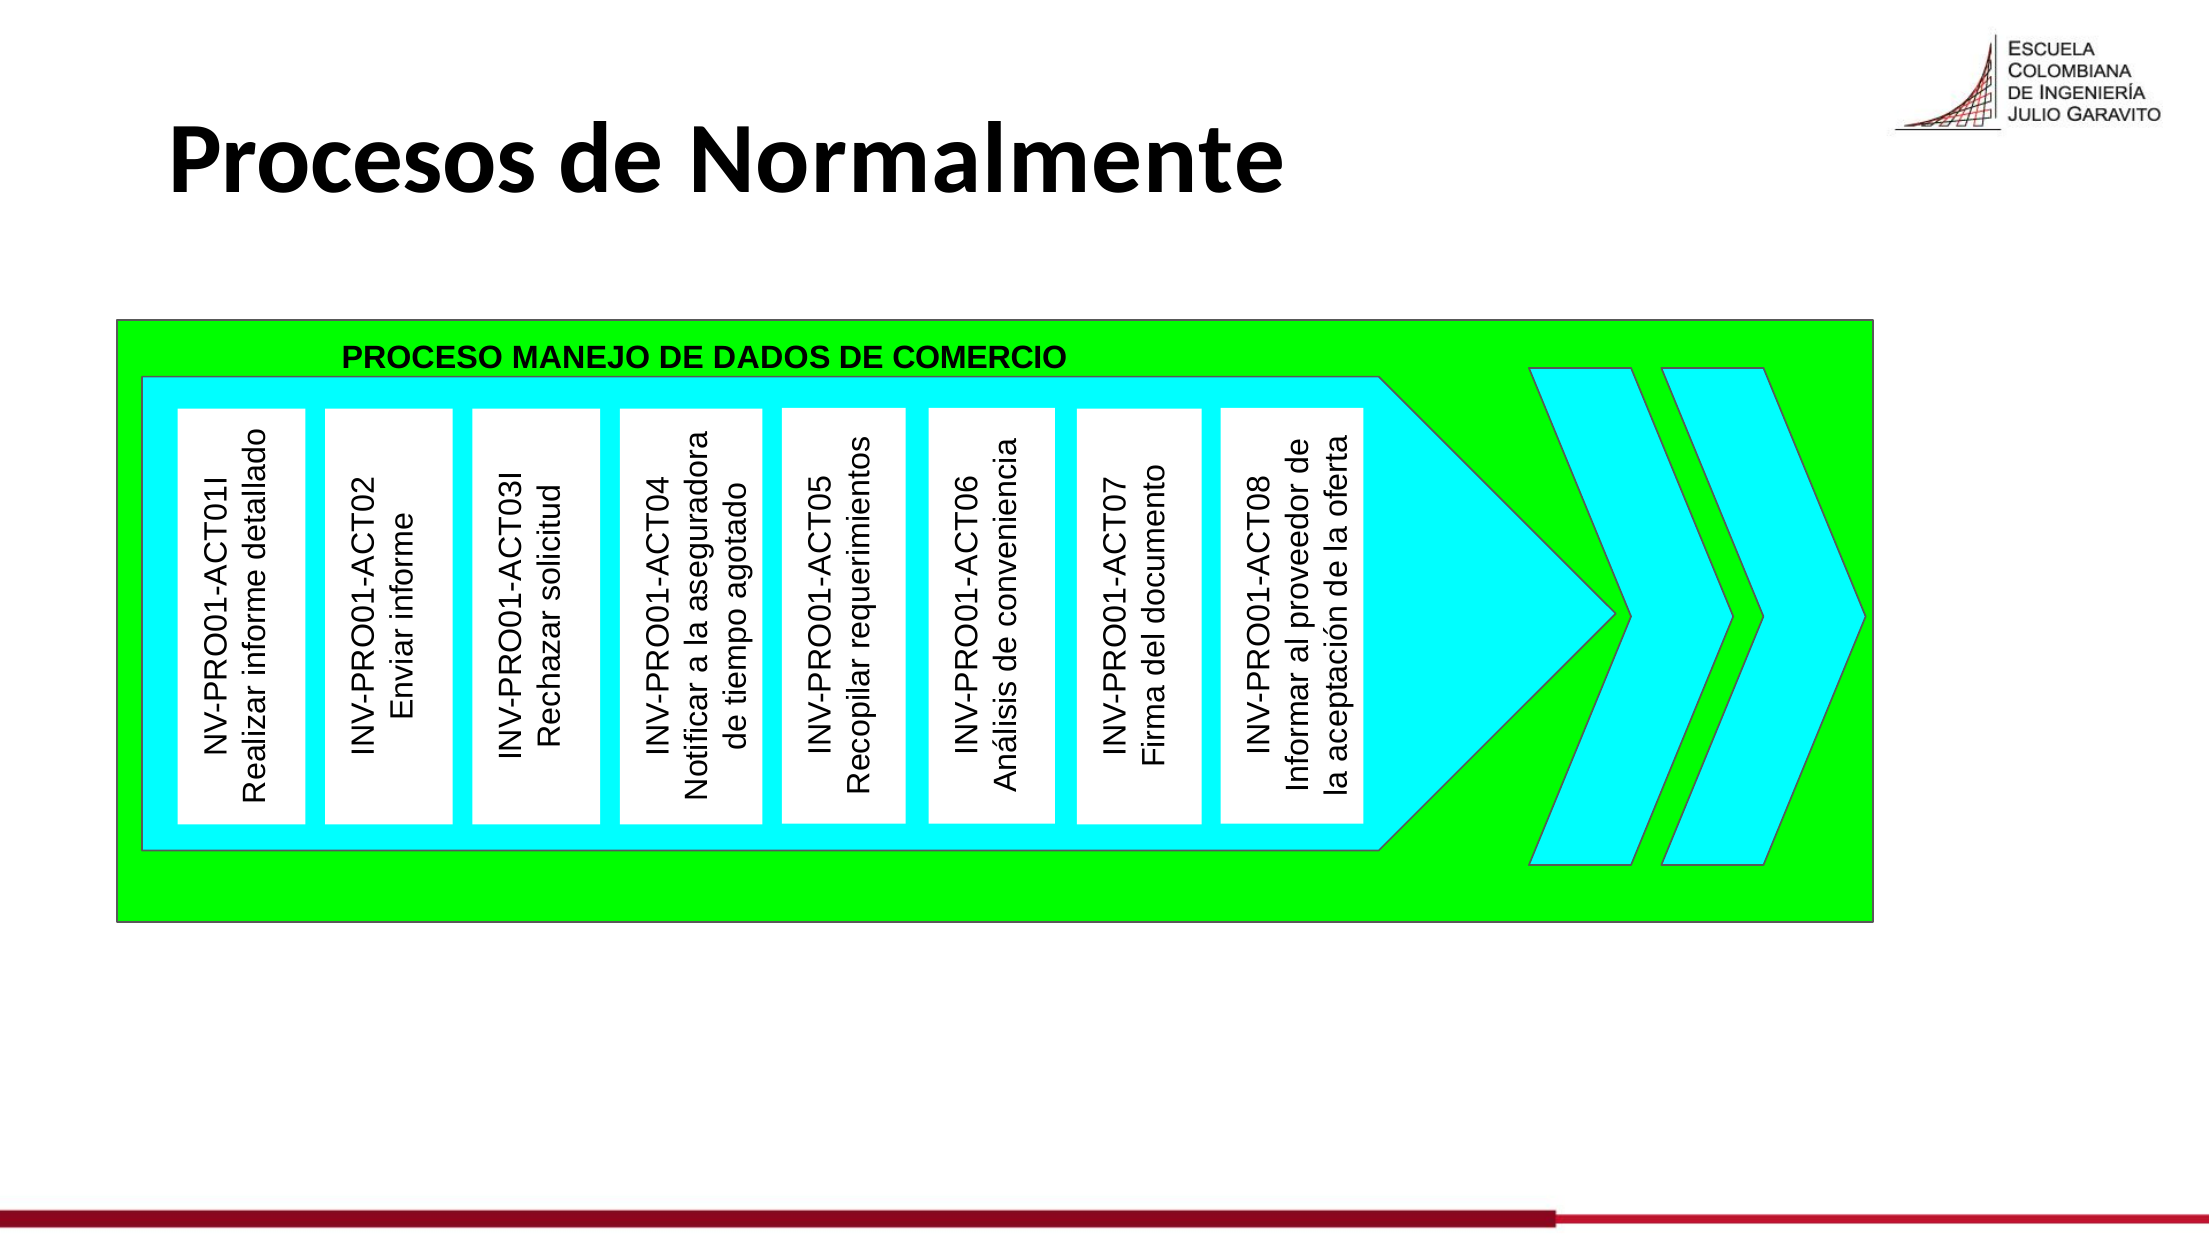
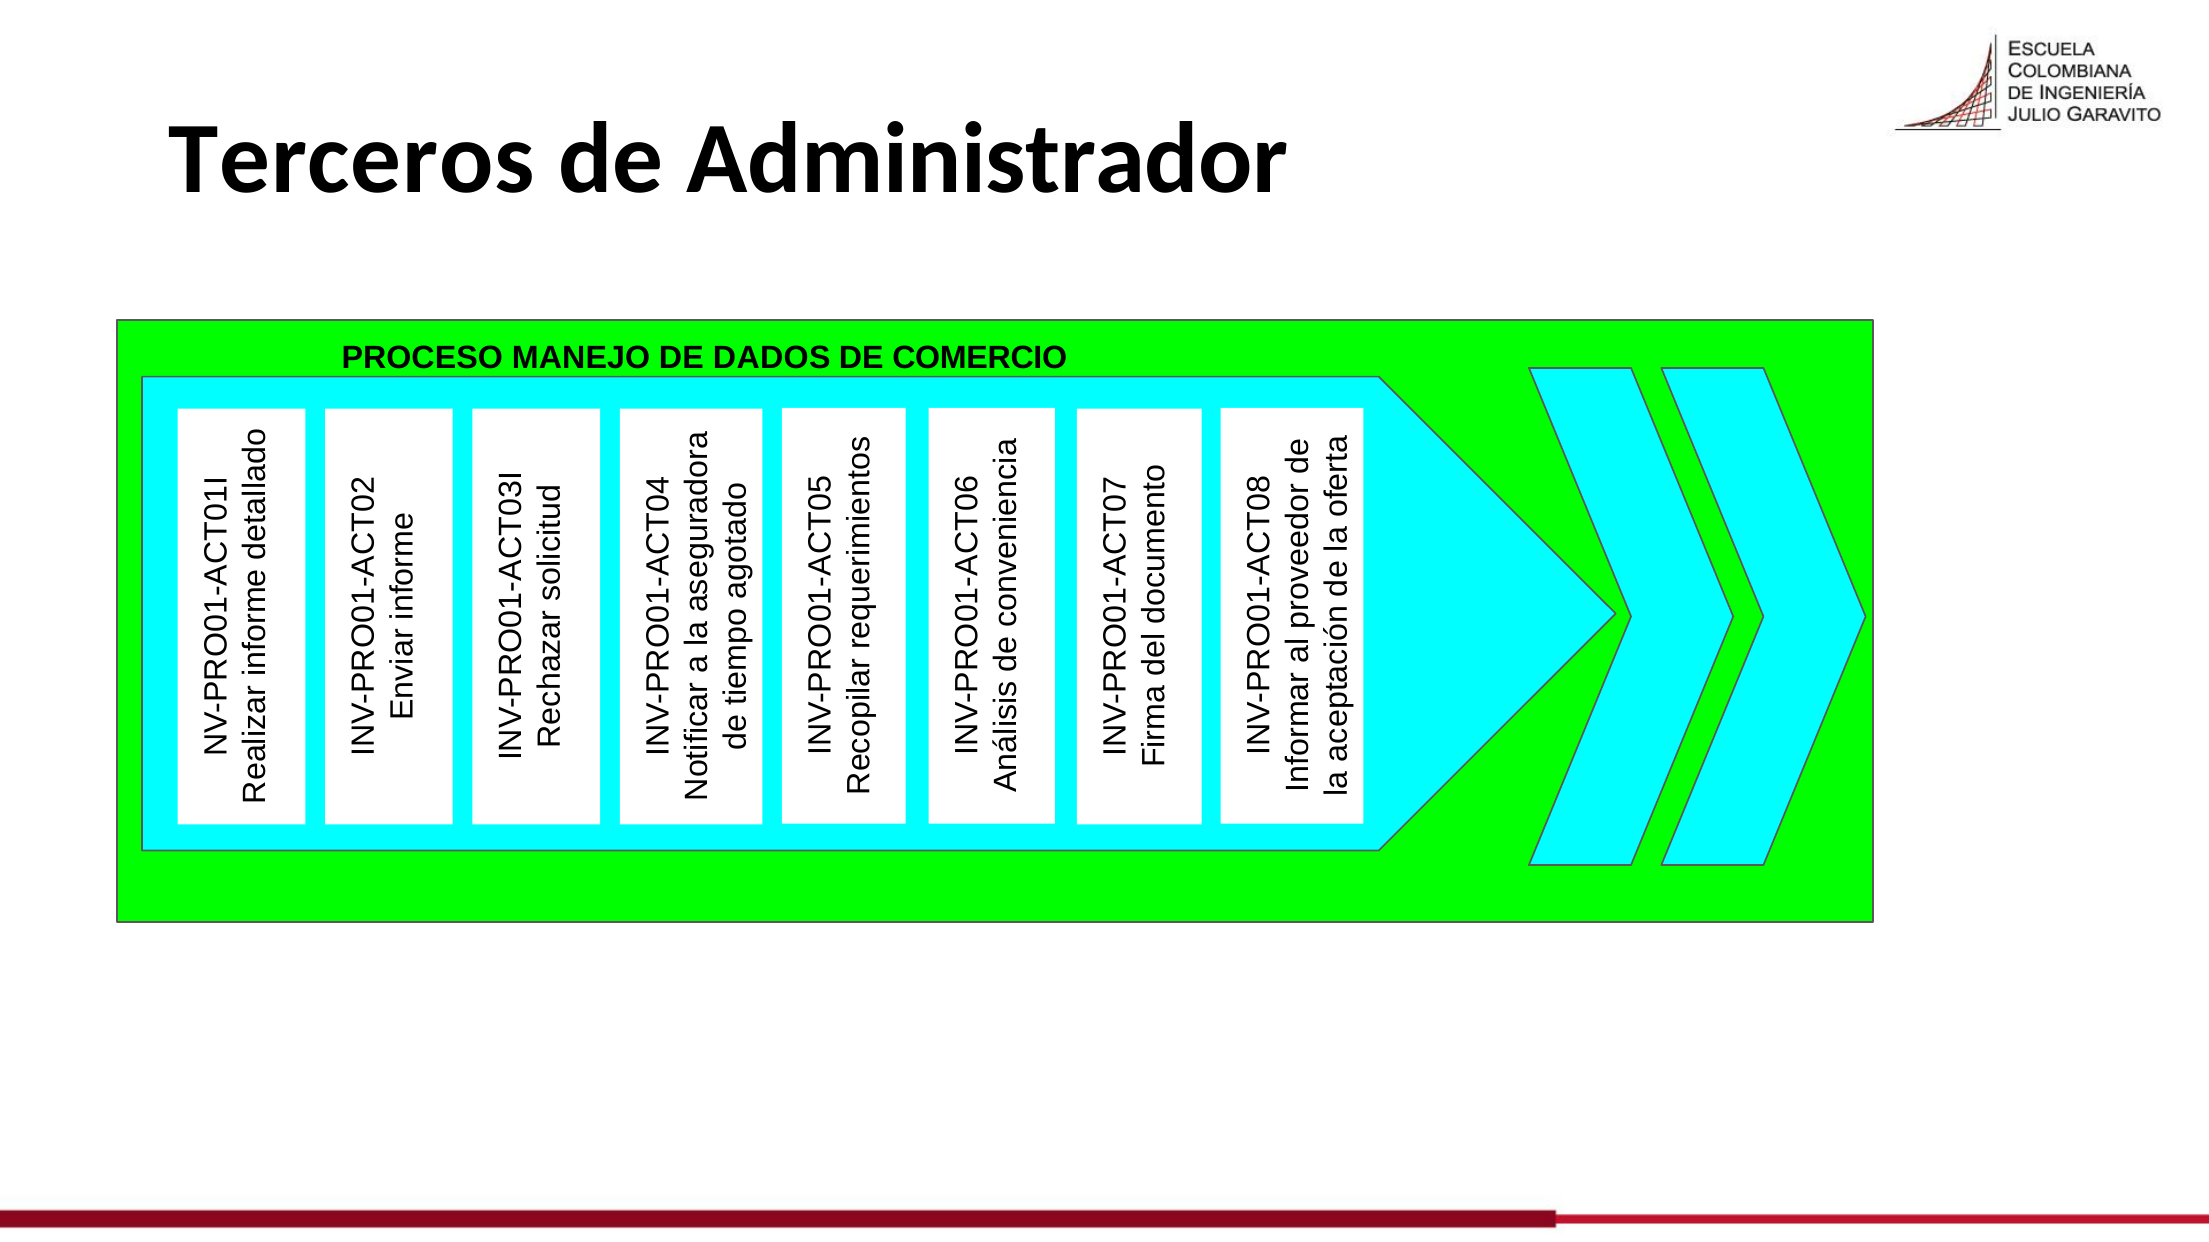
Procesos: Procesos -> Terceros (352, 160)
Normalmente: Normalmente -> Administrador (988, 160)
